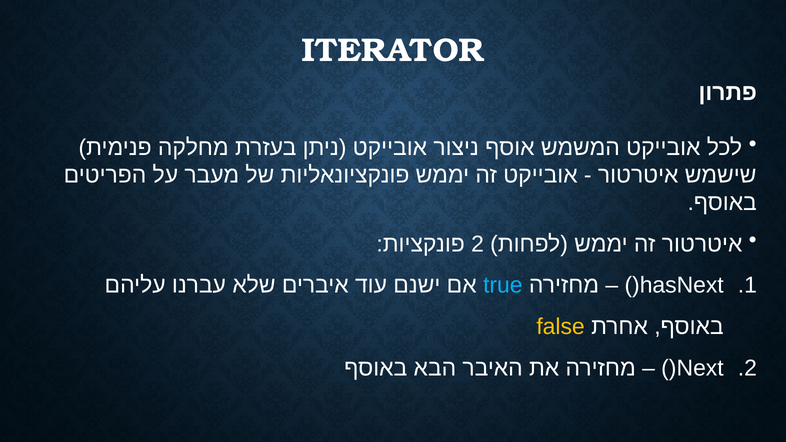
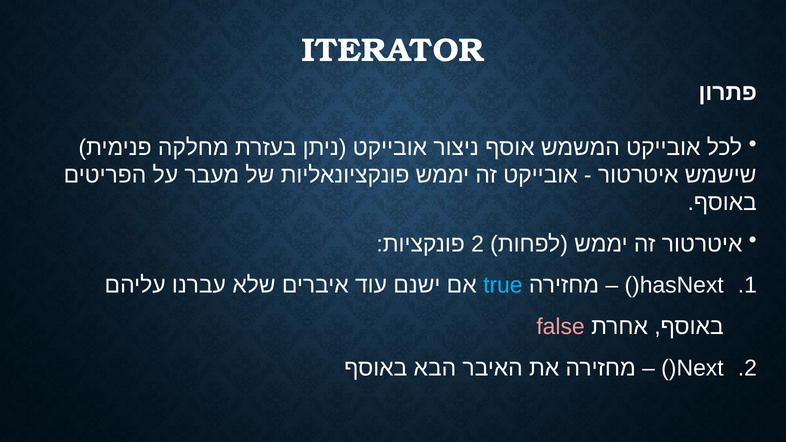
false colour: yellow -> pink (561, 327)
